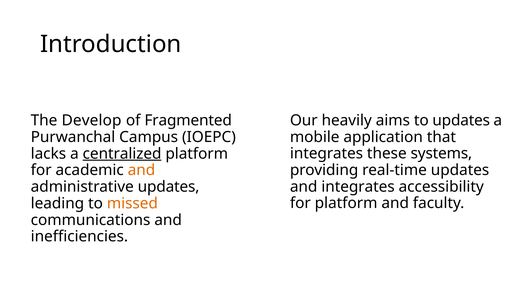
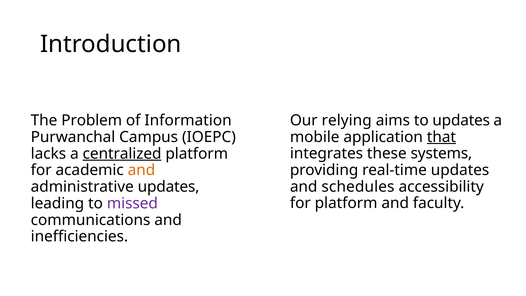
heavily: heavily -> relying (347, 120)
Develop: Develop -> Problem (92, 120)
Fragmented: Fragmented -> Information (188, 120)
that underline: none -> present (441, 137)
and integrates: integrates -> schedules (358, 187)
missed colour: orange -> purple (132, 203)
